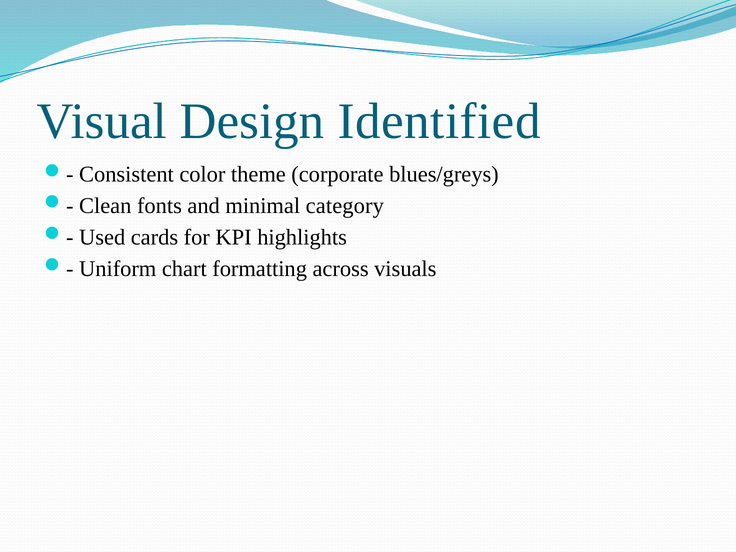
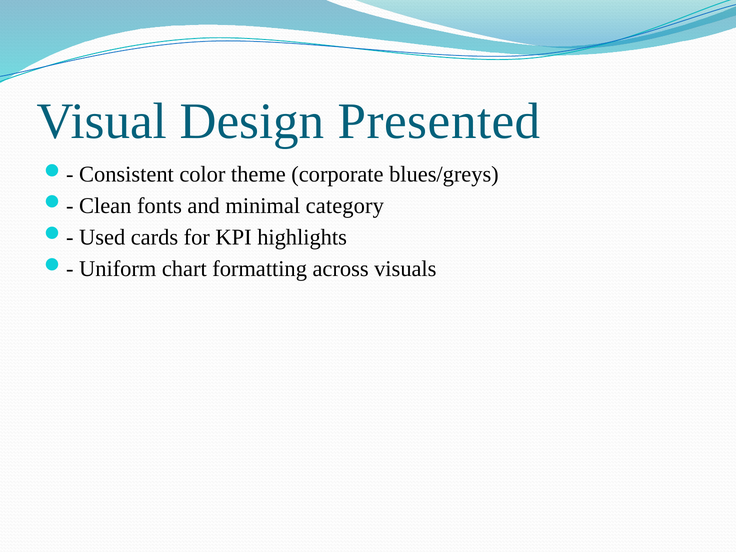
Identified: Identified -> Presented (439, 122)
